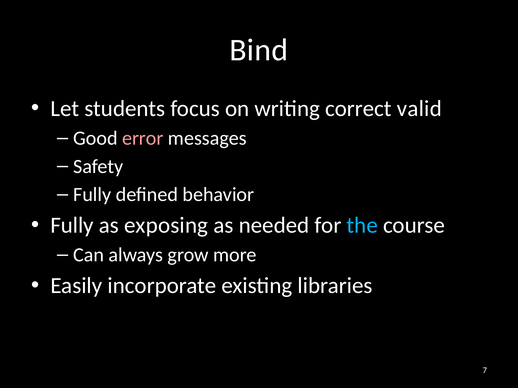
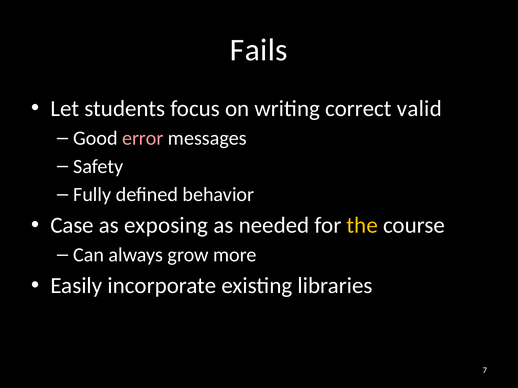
Bind: Bind -> Fails (259, 50)
Fully: Fully -> Case (72, 226)
the colour: light blue -> yellow (362, 226)
